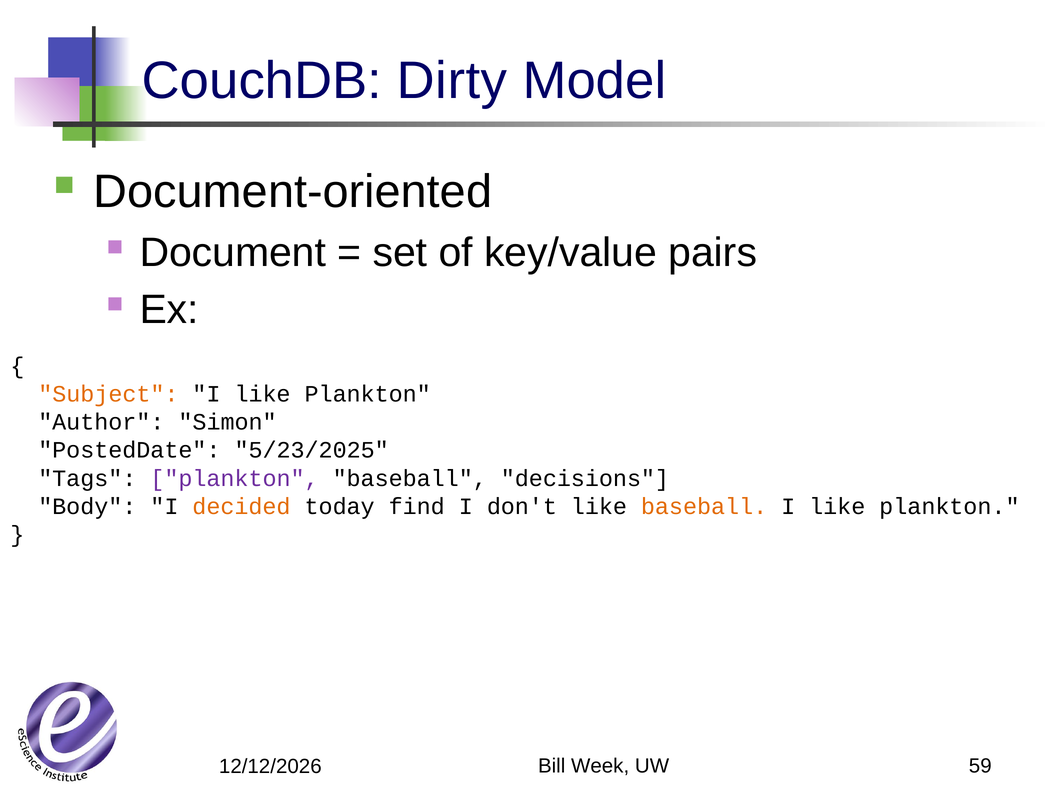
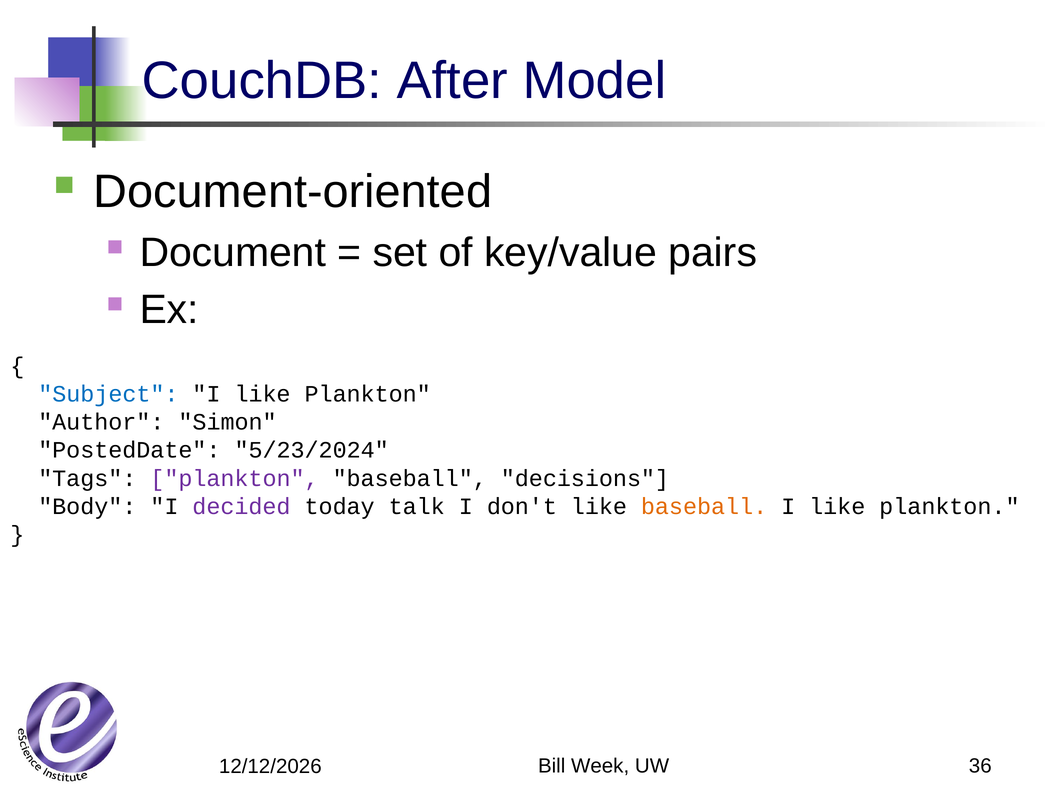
Dirty: Dirty -> After (452, 81)
Subject colour: orange -> blue (108, 394)
5/23/2025: 5/23/2025 -> 5/23/2024 (312, 450)
decided colour: orange -> purple (241, 507)
find: find -> talk (417, 507)
59: 59 -> 36 (980, 766)
